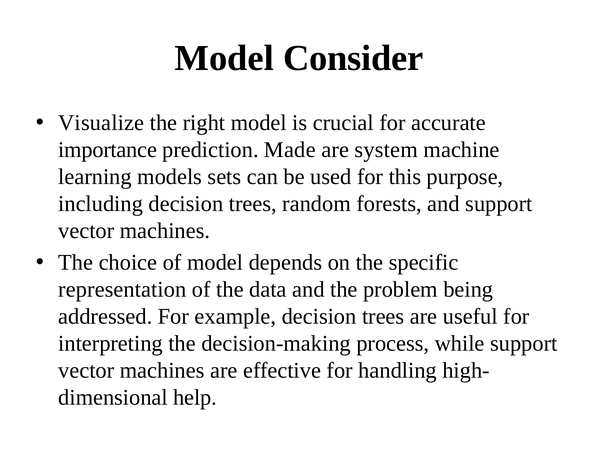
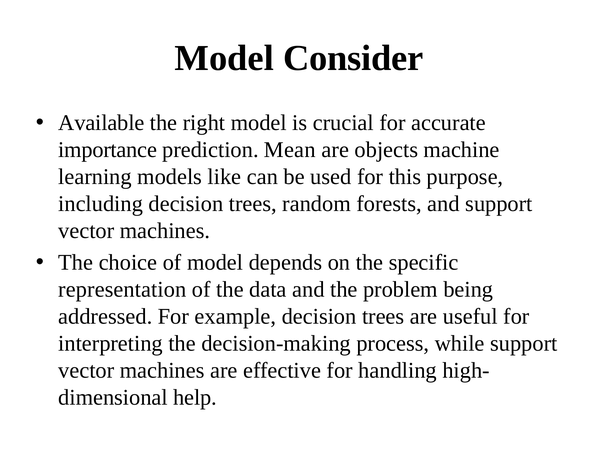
Visualize: Visualize -> Available (101, 123)
Made: Made -> Mean (290, 150)
system: system -> objects (386, 150)
sets: sets -> like (224, 177)
